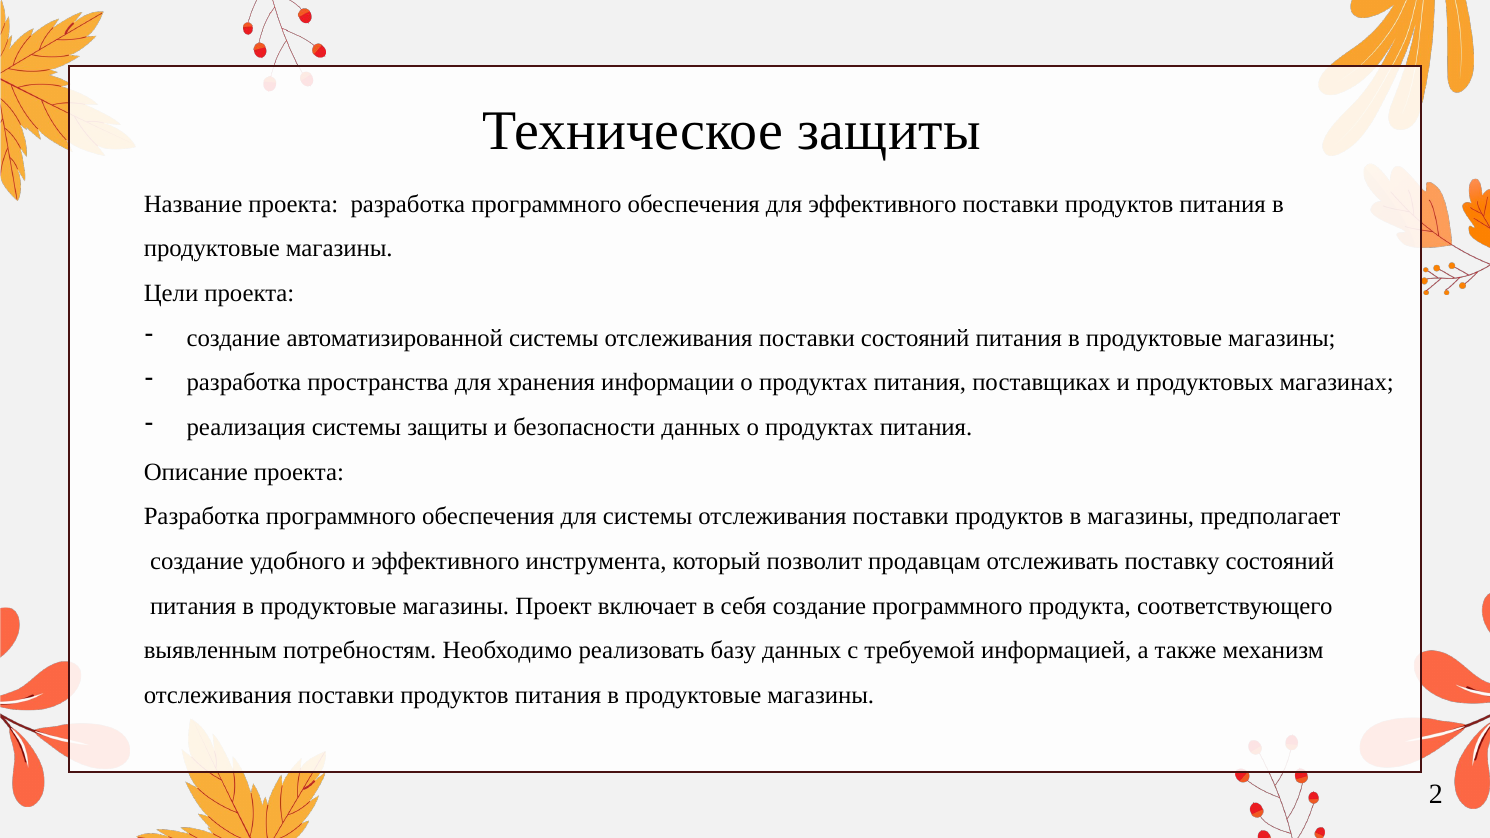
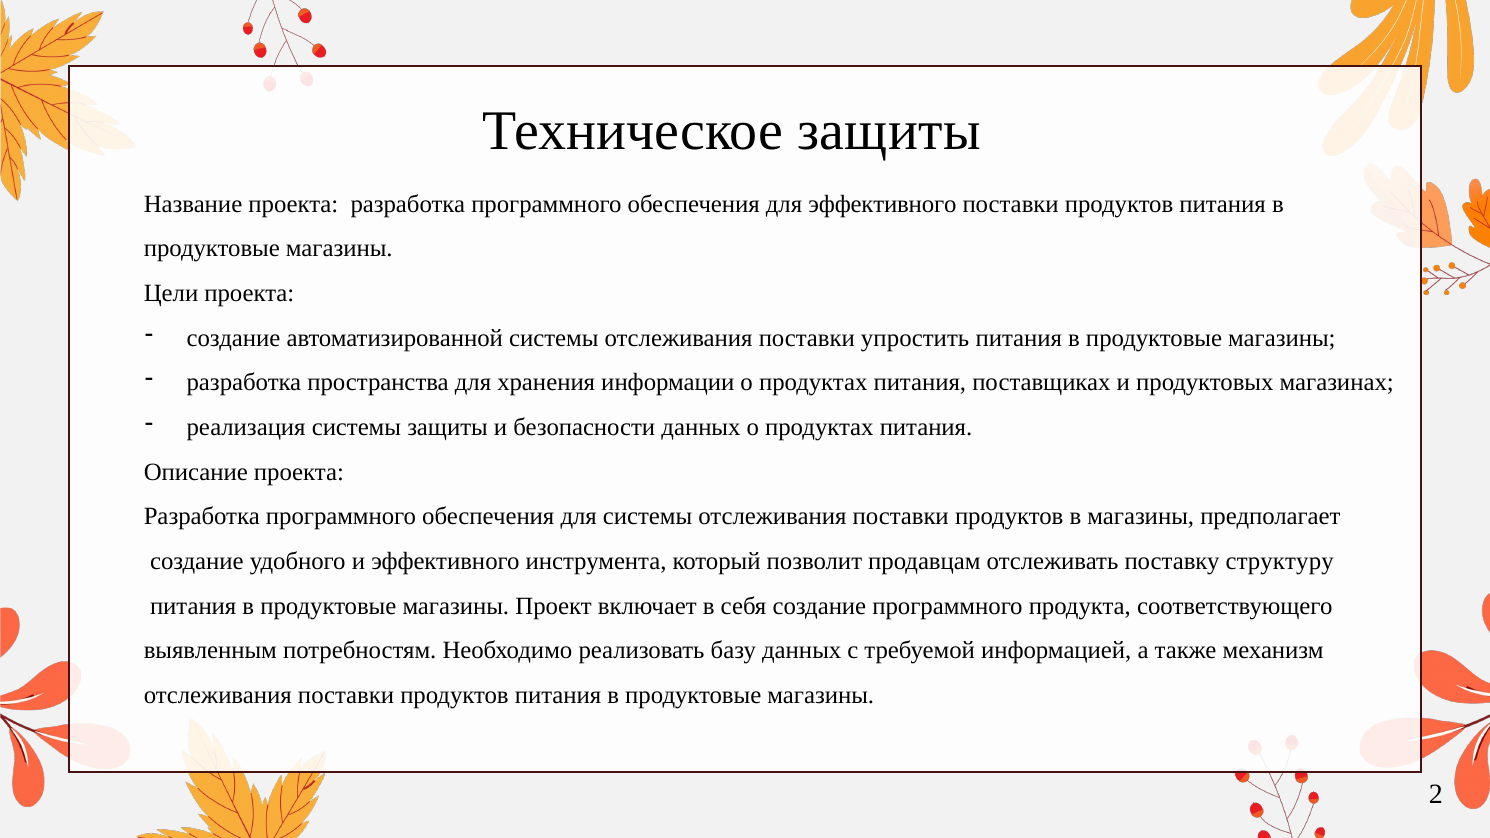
поставки состояний: состояний -> упростить (915, 338)
поставку состояний: состояний -> структуру (1280, 561)
